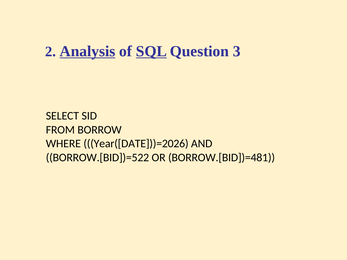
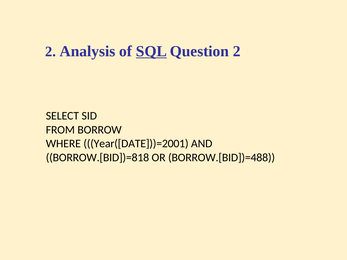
Analysis underline: present -> none (88, 51)
Question 3: 3 -> 2 (237, 51)
Year([DATE]))=2026: Year([DATE]))=2026 -> Year([DATE]))=2001 (136, 144)
BORROW.[BID])=522: BORROW.[BID])=522 -> BORROW.[BID])=818 (97, 158)
BORROW.[BID])=481: BORROW.[BID])=481 -> BORROW.[BID])=488 (222, 158)
